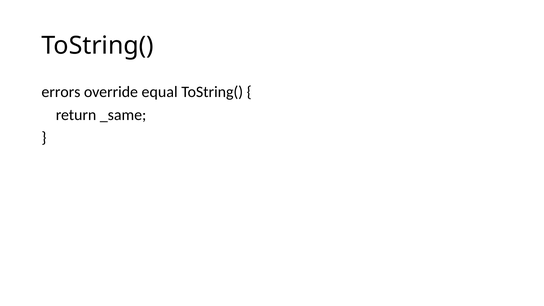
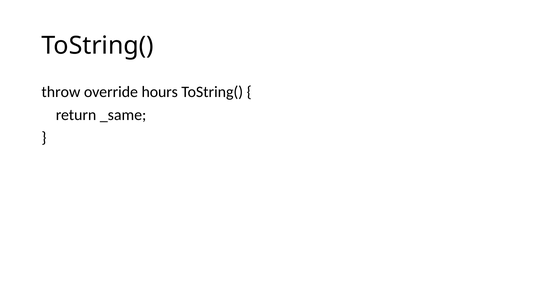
errors: errors -> throw (61, 92)
equal: equal -> hours (160, 92)
